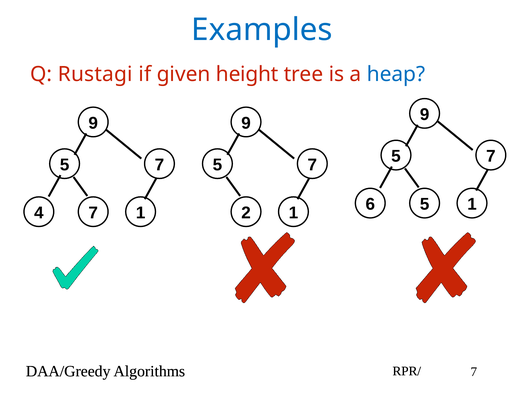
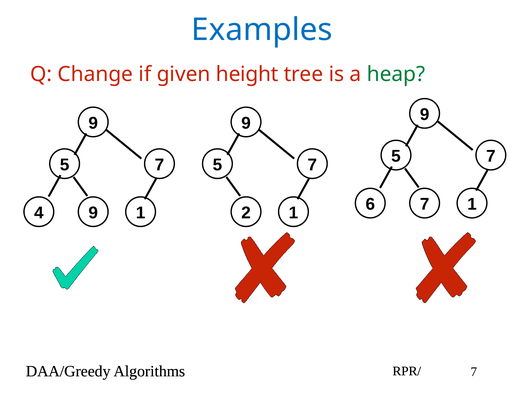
Rustagi: Rustagi -> Change (95, 74)
heap colour: blue -> green (396, 74)
6 5: 5 -> 7 (425, 204)
4 7: 7 -> 9 (93, 213)
